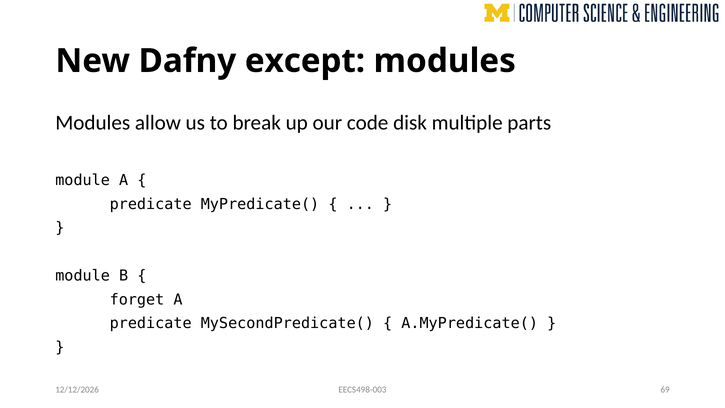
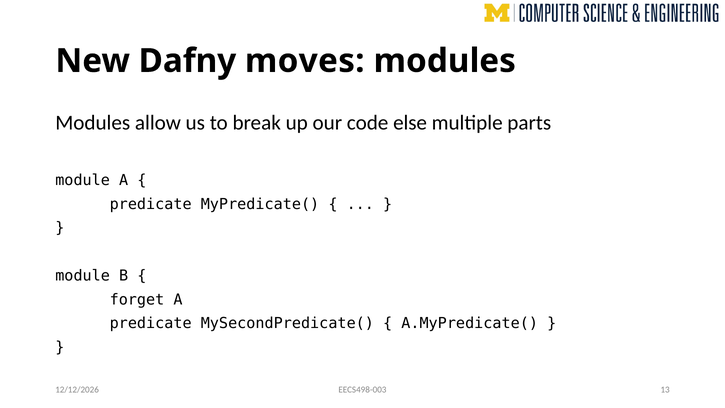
except: except -> moves (305, 61)
disk: disk -> else (410, 123)
69: 69 -> 13 (665, 389)
